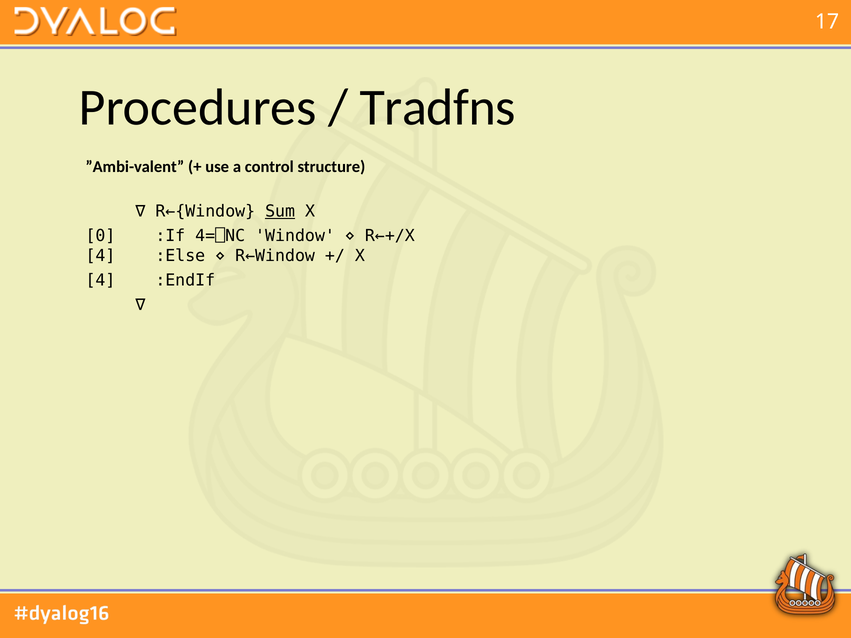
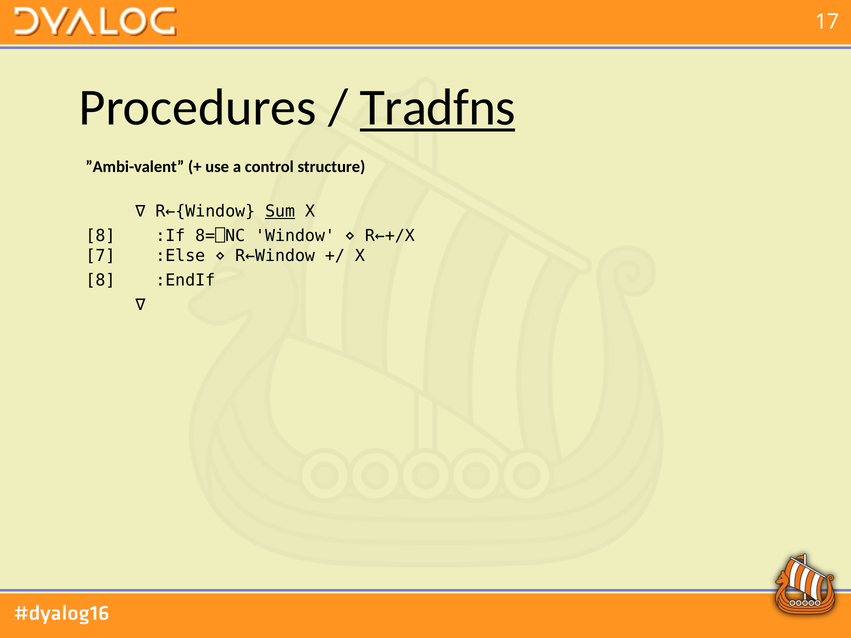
Tradfns underline: none -> present (438, 108)
0: 0 -> 8 (100, 236)
4=⎕NC: 4=⎕NC -> 8=⎕NC (220, 236)
4: 4 -> 7 (100, 256)
4: 4 -> 8 (100, 280)
